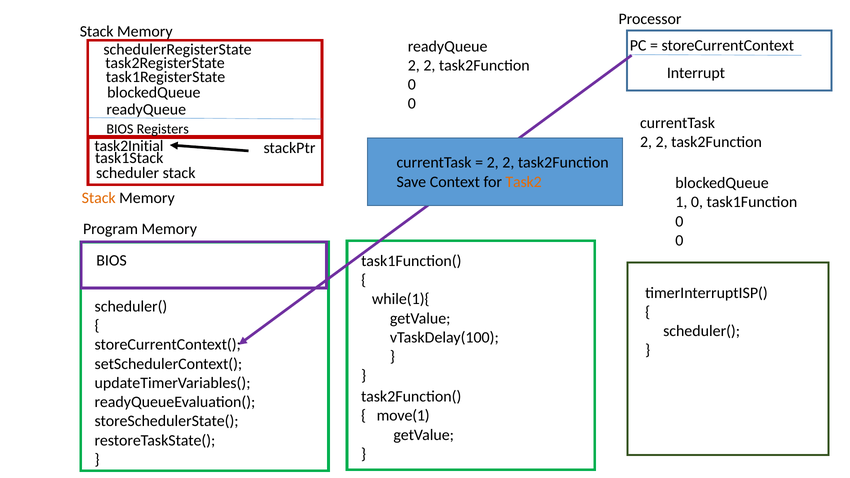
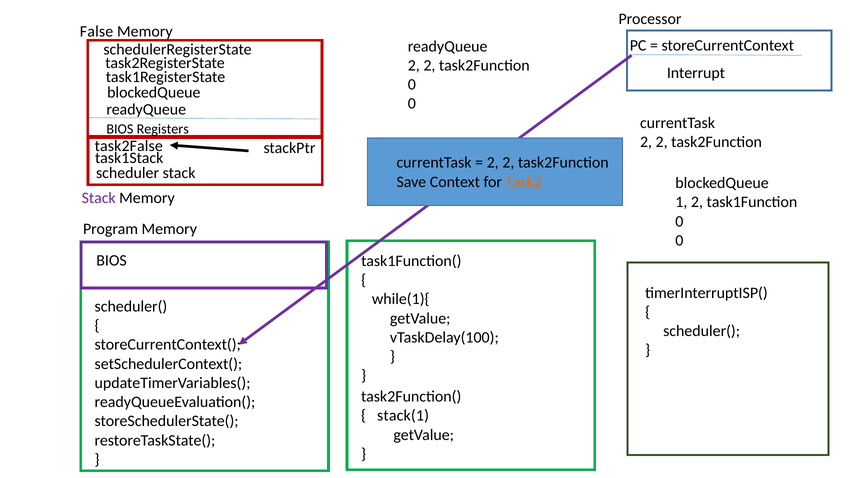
Stack: Stack -> False (97, 31)
task2Initial: task2Initial -> task2False (129, 146)
Stack colour: orange -> purple (99, 198)
1 0: 0 -> 2 (697, 202)
move(1: move(1 -> stack(1 (403, 416)
